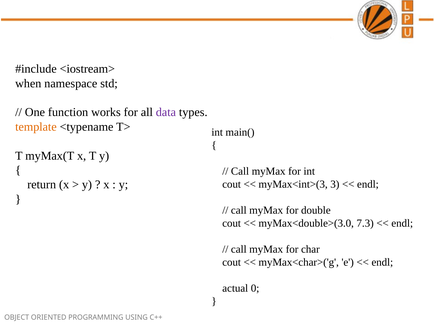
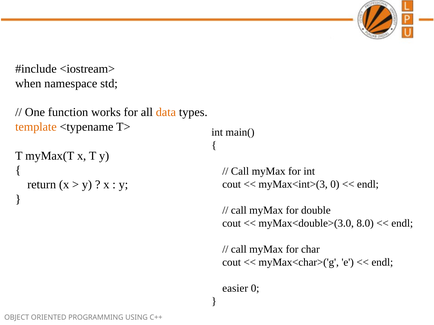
data colour: purple -> orange (166, 113)
myMax<int>(3 3: 3 -> 0 (335, 184)
7.3: 7.3 -> 8.0 (365, 224)
actual: actual -> easier (235, 289)
